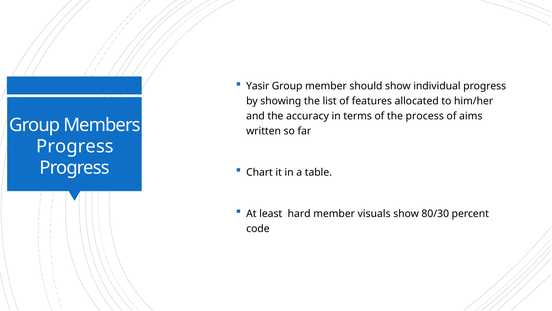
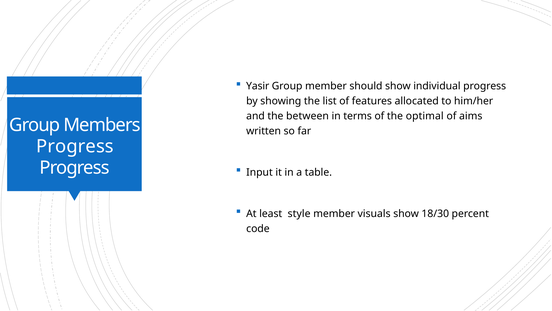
accuracy: accuracy -> between (307, 116)
process: process -> optimal (425, 116)
Chart: Chart -> Input (259, 172)
hard: hard -> style (299, 213)
80/30: 80/30 -> 18/30 (435, 213)
